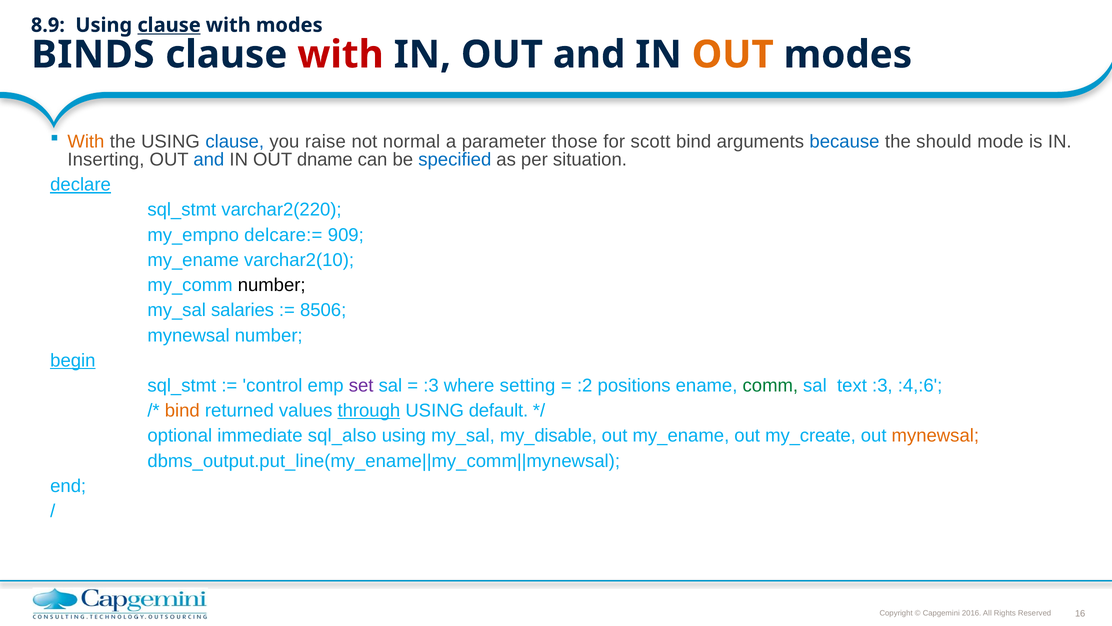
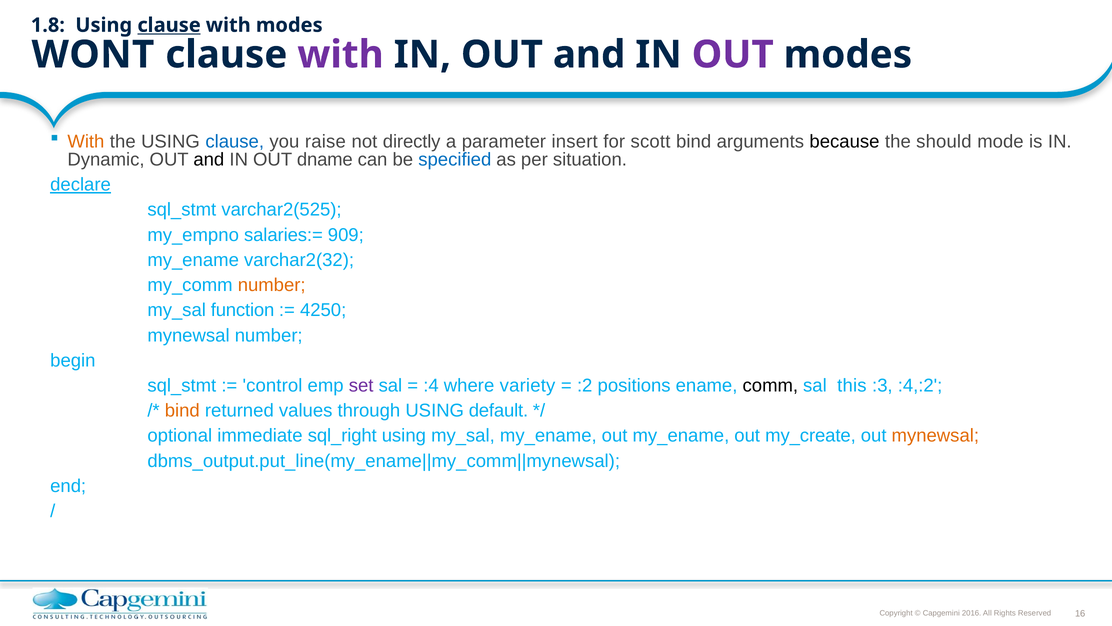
8.9: 8.9 -> 1.8 (48, 25)
BINDS: BINDS -> WONT (93, 55)
with colour: red -> purple (340, 55)
OUT colour: orange -> purple (733, 55)
normal: normal -> directly (412, 142)
those: those -> insert (575, 142)
because colour: blue -> black (845, 142)
Inserting: Inserting -> Dynamic (106, 160)
and colour: blue -> black (209, 160)
varchar2(220: varchar2(220 -> varchar2(525 (282, 210)
delcare:=: delcare:= -> salaries:= (283, 235)
varchar2(10: varchar2(10 -> varchar2(32 (299, 260)
number colour: black -> orange (272, 285)
salaries: salaries -> function (243, 310)
8506: 8506 -> 4250 (323, 310)
begin underline: present -> none (73, 360)
:3: :3 -> :4 (431, 385)
setting: setting -> variety (528, 385)
comm colour: green -> black (770, 385)
text: text -> this (852, 385)
:4,:6: :4,:6 -> :4,:2 (920, 385)
through underline: present -> none (369, 410)
sql_also: sql_also -> sql_right (342, 435)
my_sal my_disable: my_disable -> my_ename (548, 435)
